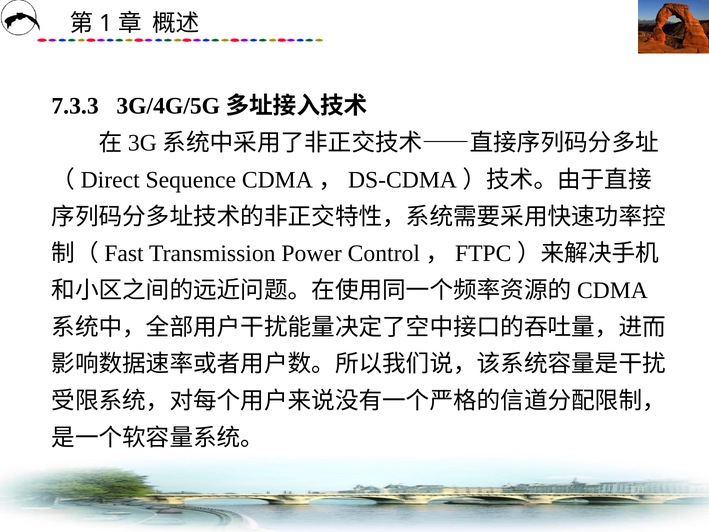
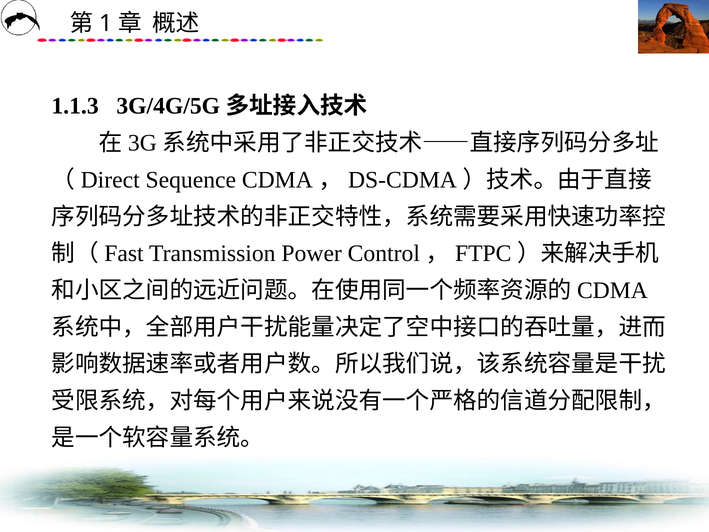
7.3.3: 7.3.3 -> 1.1.3 (75, 106)
